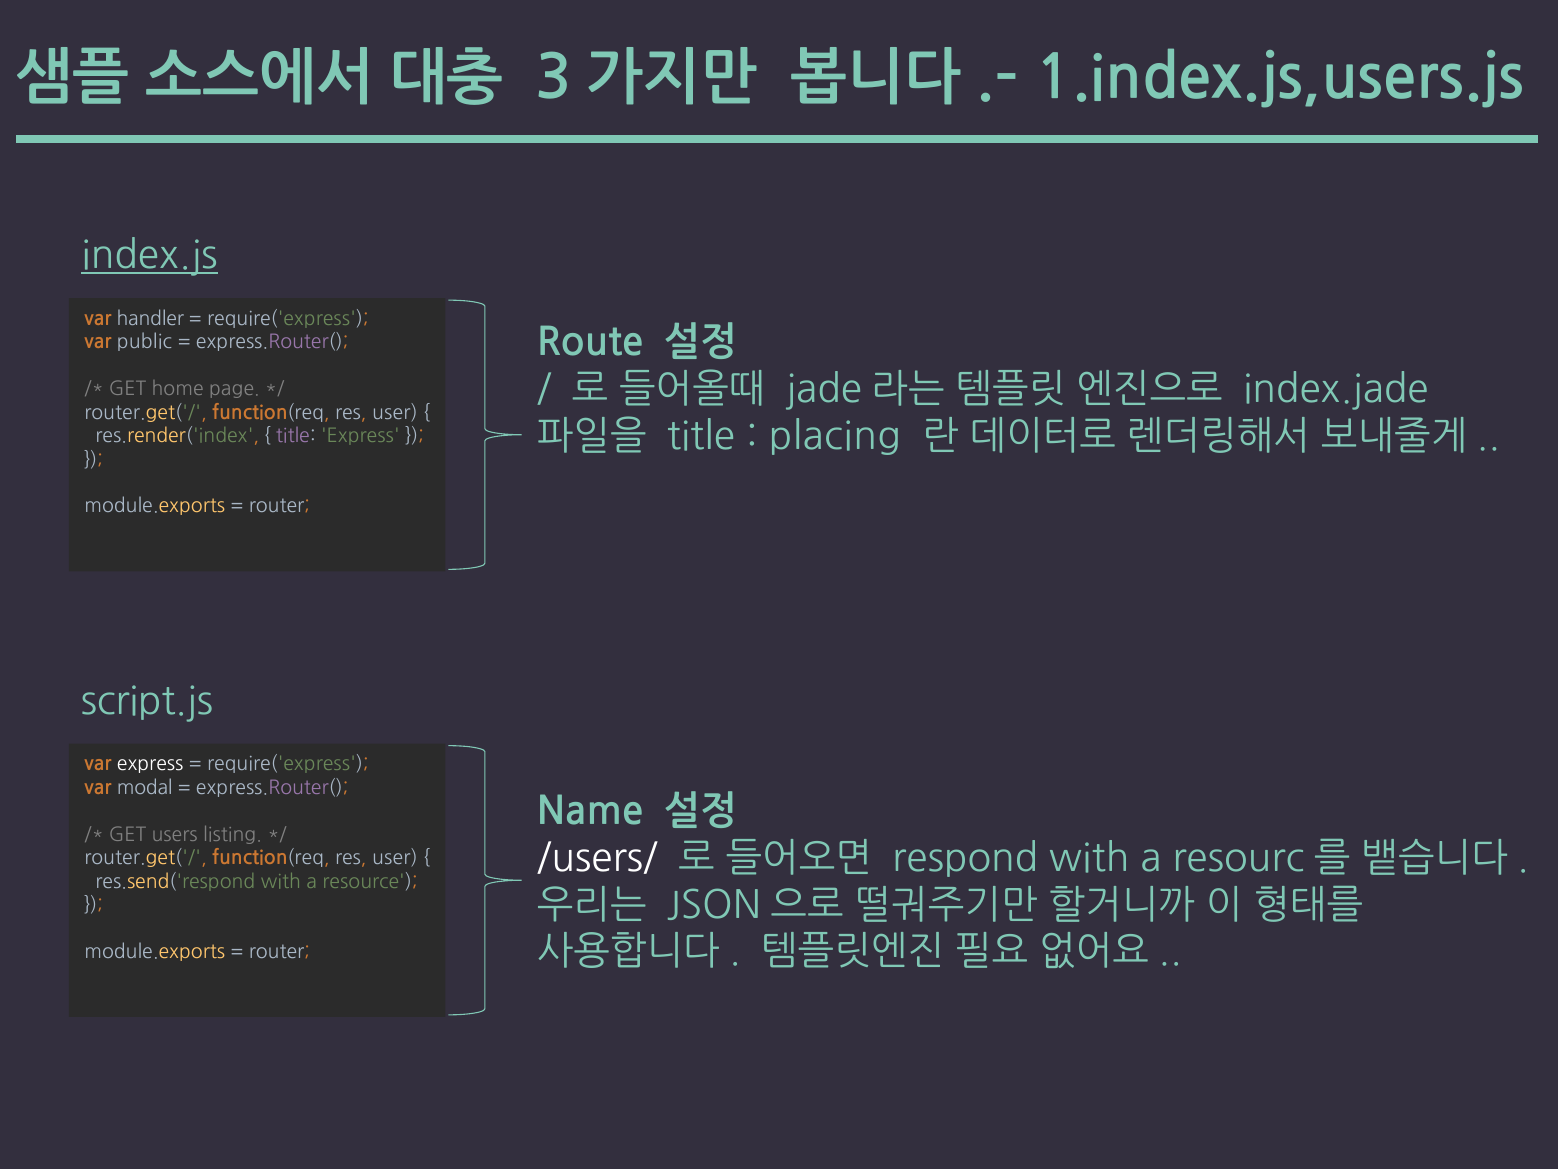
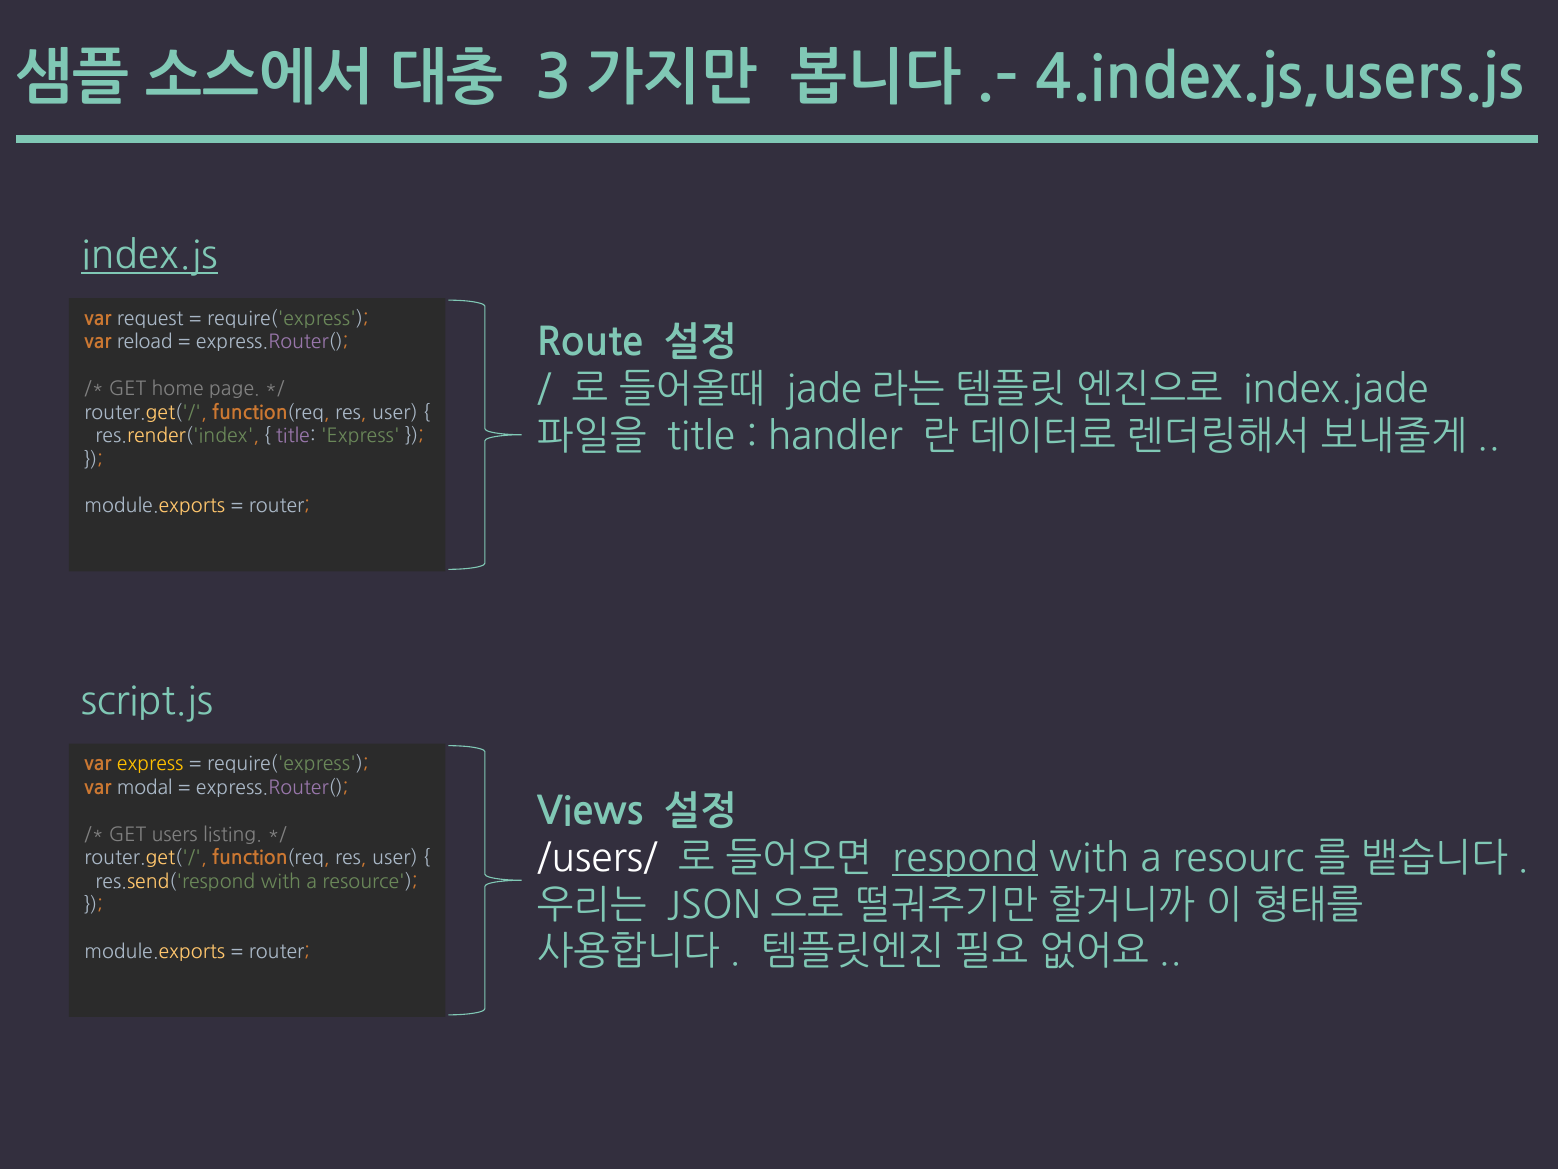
1.index.js,users.js: 1.index.js,users.js -> 4.index.js,users.js (1280, 78)
handler: handler -> request (150, 319)
public: public -> reload (145, 342)
placing: placing -> handler (835, 436)
express colour: white -> yellow (150, 764)
Name: Name -> Views (590, 811)
respond underline: none -> present (965, 858)
